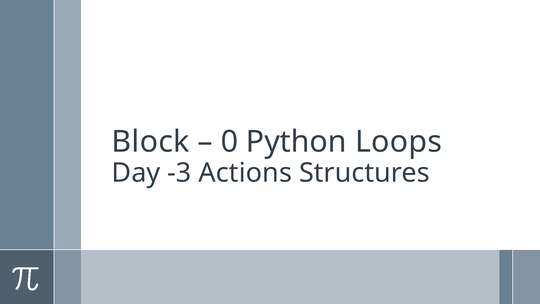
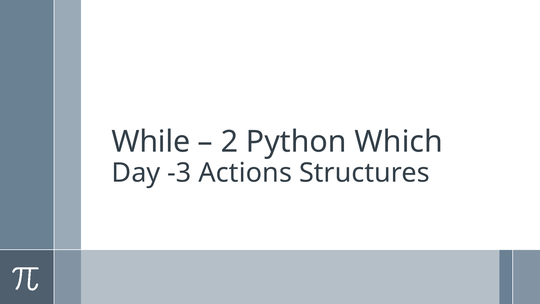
Block: Block -> While (151, 142)
0: 0 -> 2 (229, 142)
Loops: Loops -> Which (399, 142)
